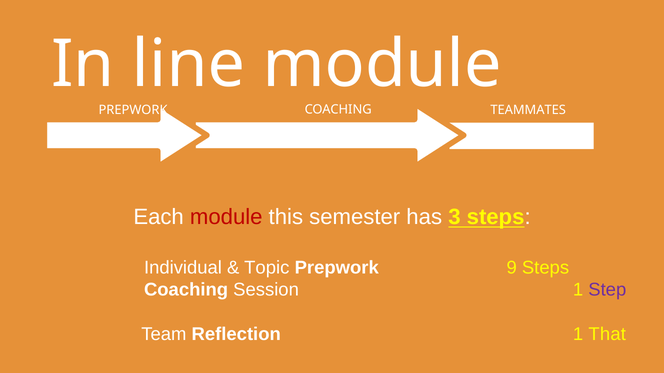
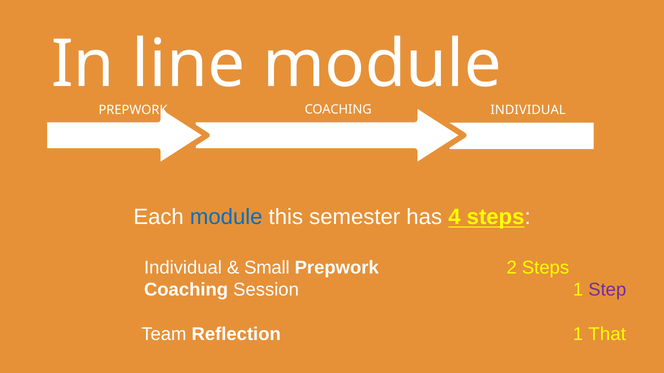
TEAMMATES: TEAMMATES -> INDIVIDUAL (528, 110)
module colour: red -> blue (226, 217)
3: 3 -> 4 (454, 217)
Topic: Topic -> Small (267, 268)
9: 9 -> 2 (512, 268)
